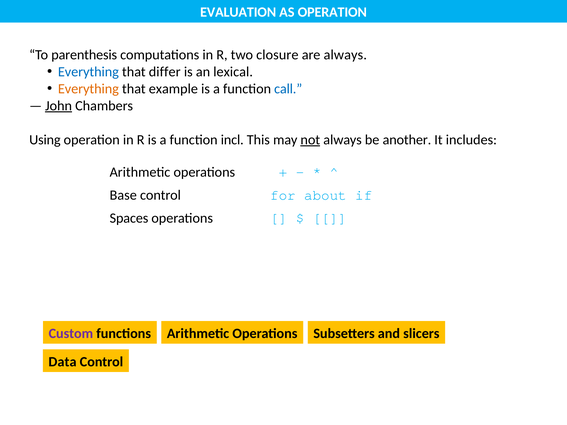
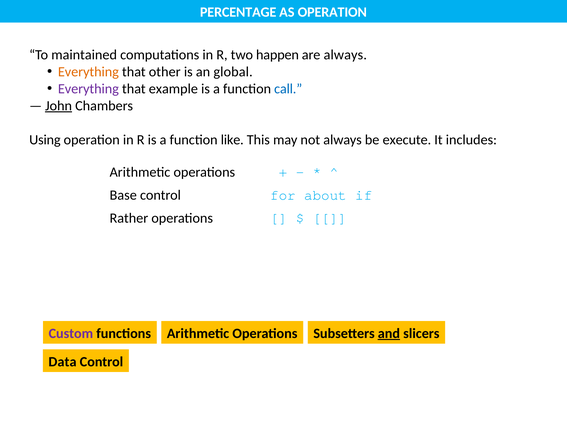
EVALUATION: EVALUATION -> PERCENTAGE (238, 12)
parenthesis: parenthesis -> maintained (84, 55)
closure: closure -> happen (277, 55)
Everything colour: blue -> orange (88, 72)
differ: differ -> other (165, 72)
lexical: lexical -> global (233, 72)
Everything colour: orange -> purple (88, 89)
incl: incl -> like (232, 140)
not underline: present -> none (310, 140)
another: another -> execute (407, 140)
Spaces: Spaces -> Rather (129, 218)
and underline: none -> present (389, 334)
